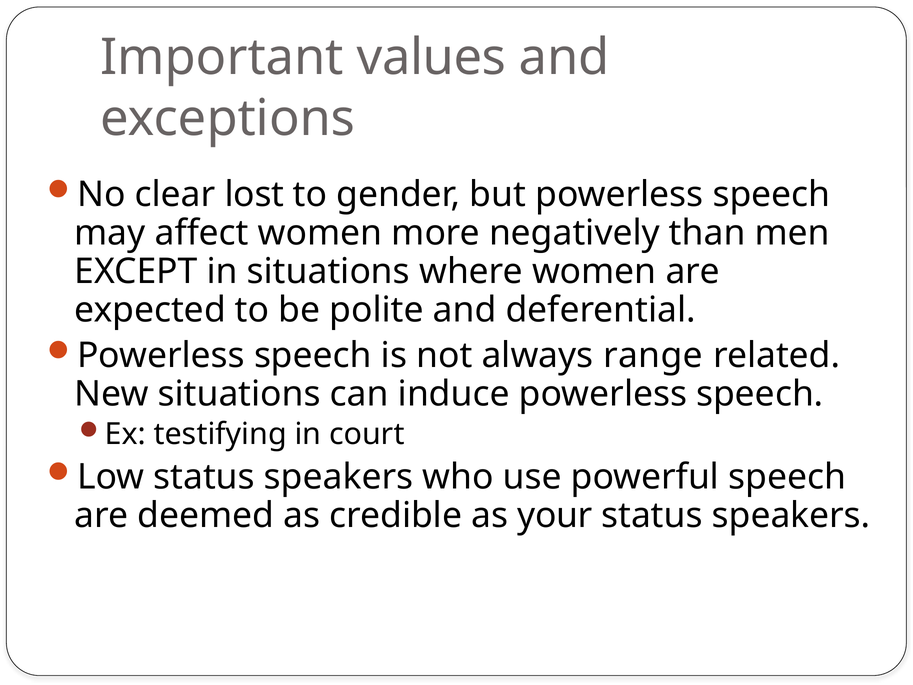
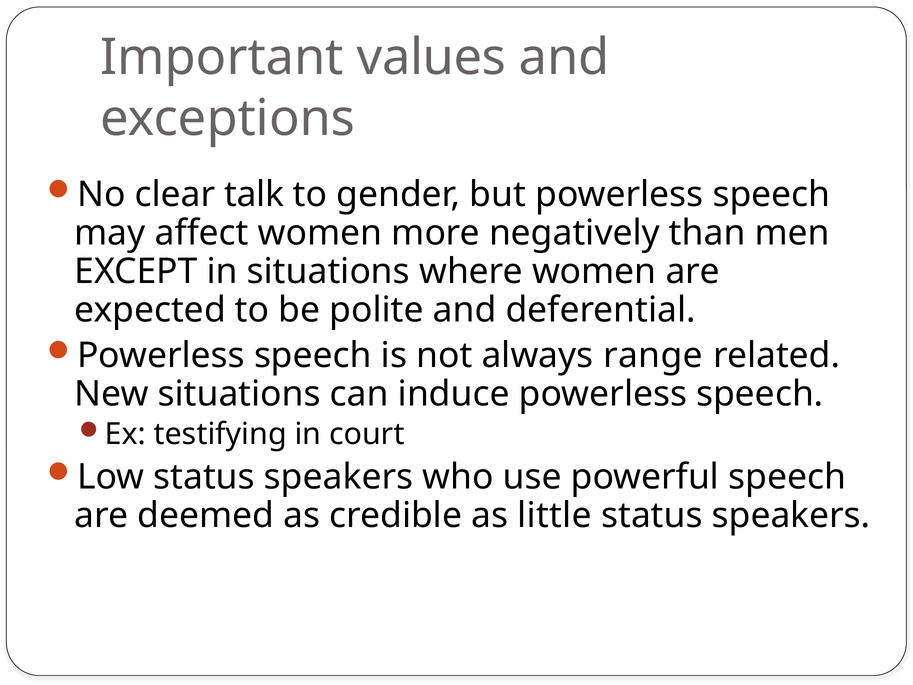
lost: lost -> talk (254, 195)
your: your -> little (555, 515)
